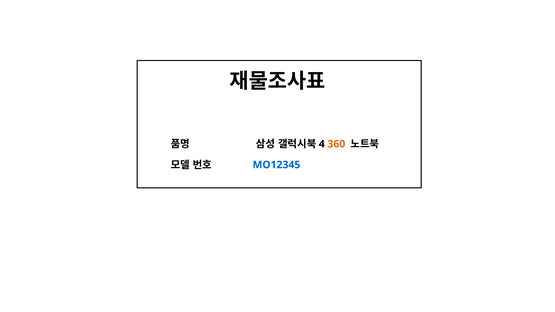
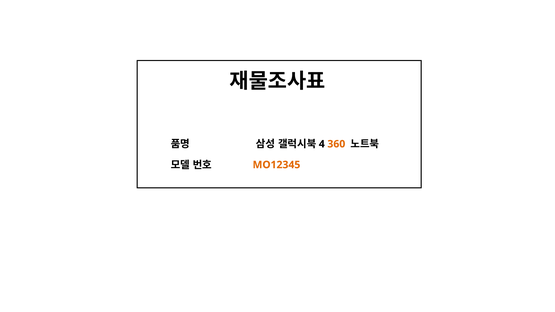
MO12345 colour: blue -> orange (276, 165)
